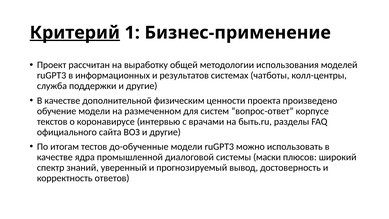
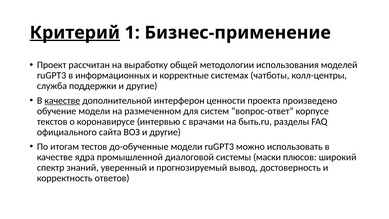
результатов: результатов -> корректные (184, 75)
качестве underline: none -> present (62, 100)
физическим: физическим -> интерферон (179, 100)
